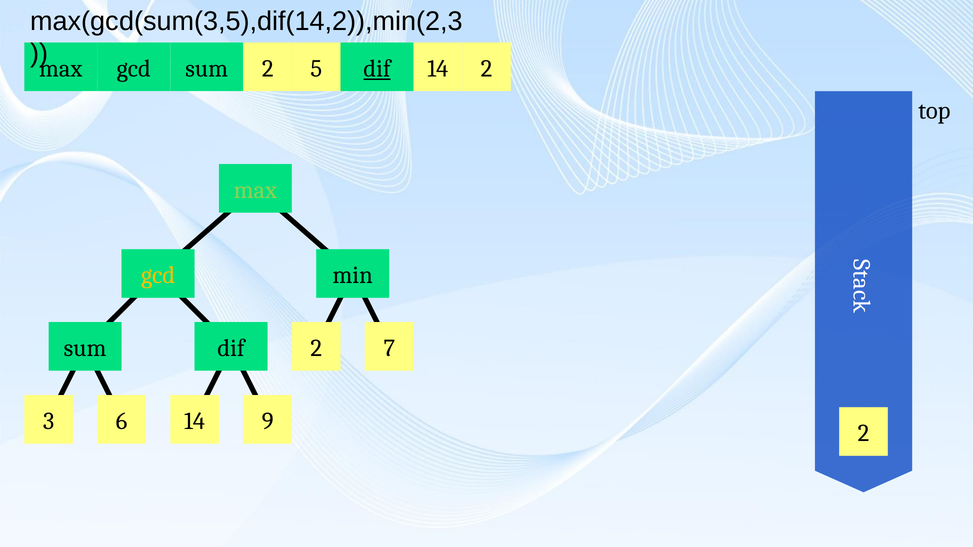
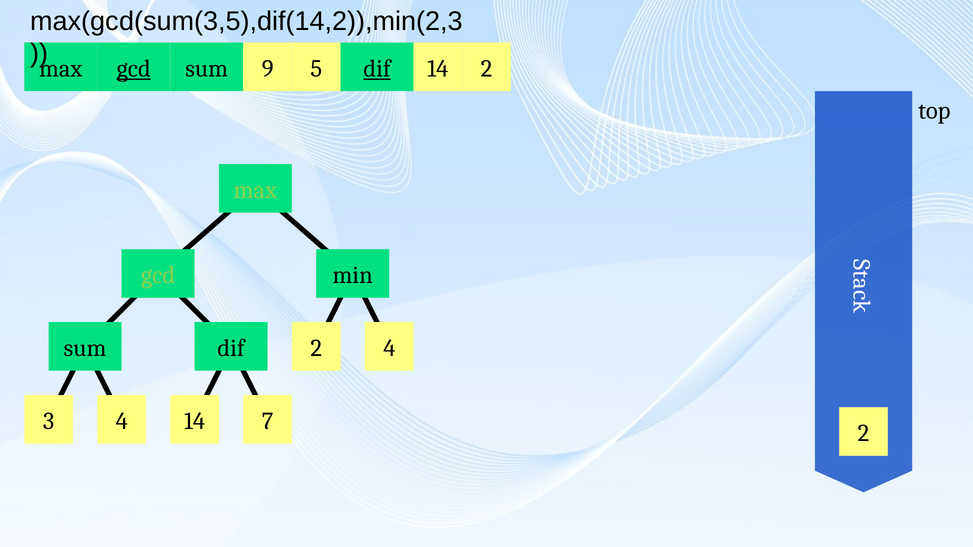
gcd underline: none -> present (134, 69)
sum 2: 2 -> 9 (268, 69)
gcd colour: yellow -> light green (158, 275)
2 7: 7 -> 4 (389, 348)
3 6: 6 -> 4 (122, 421)
9: 9 -> 7 (268, 421)
